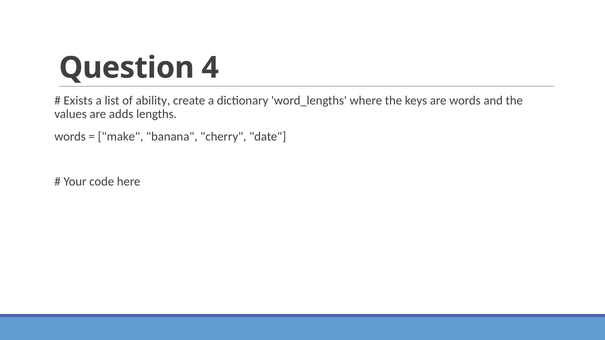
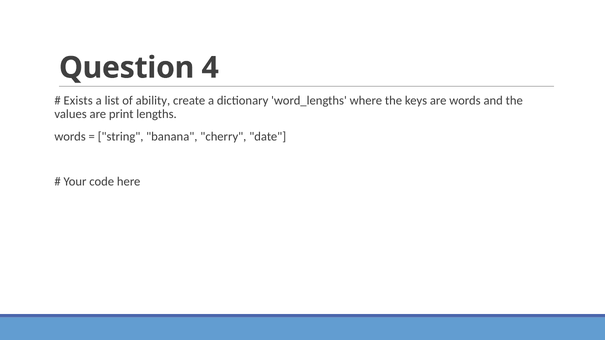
adds: adds -> print (121, 114)
make: make -> string (121, 137)
